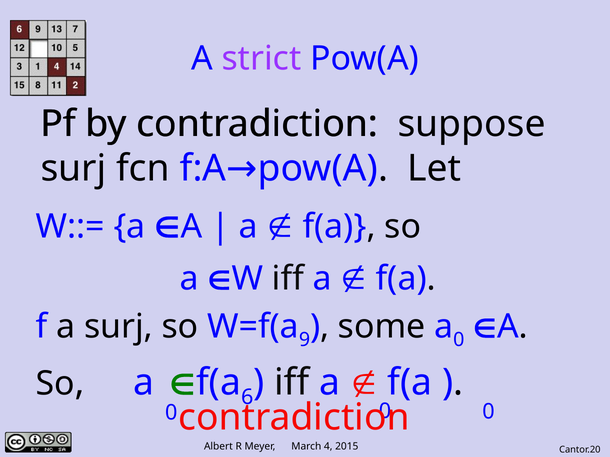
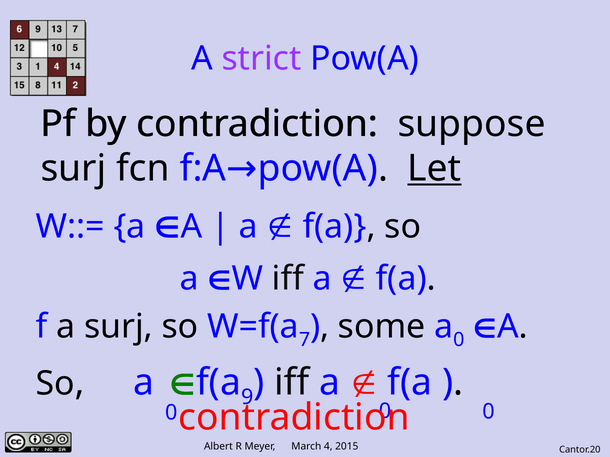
Let underline: none -> present (434, 169)
9: 9 -> 7 (305, 340)
6: 6 -> 9 (247, 397)
